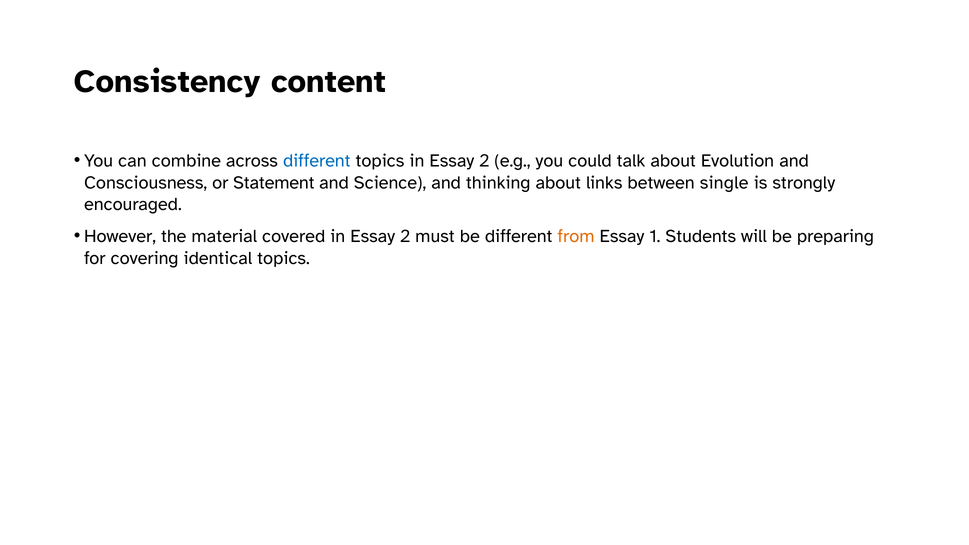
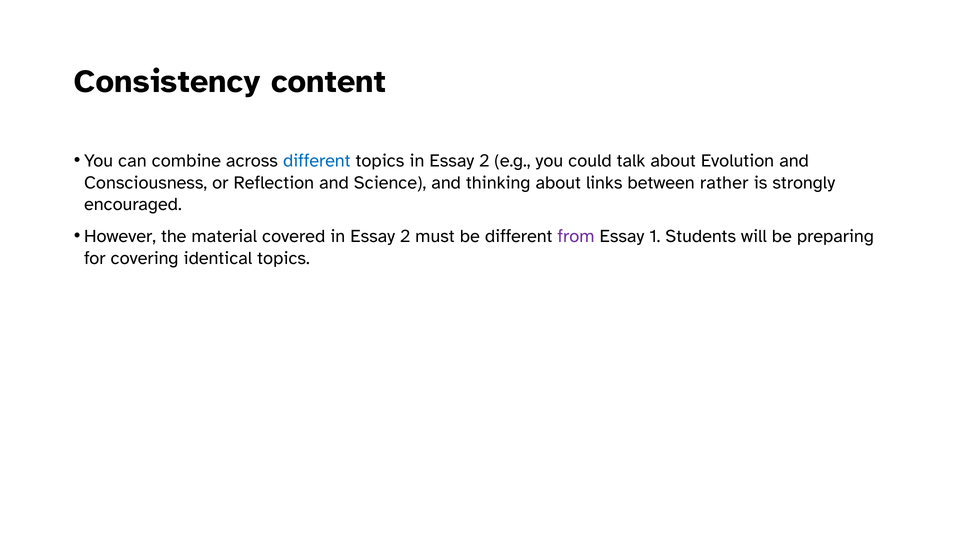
Statement: Statement -> Reflection (274, 183)
single: single -> rather (724, 183)
from colour: orange -> purple (576, 236)
